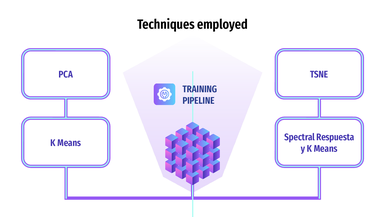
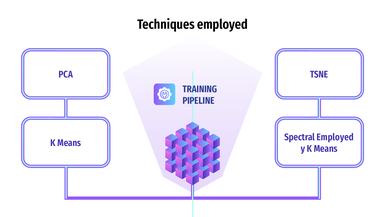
Spectral Respuesta: Respuesta -> Employed (335, 137)
